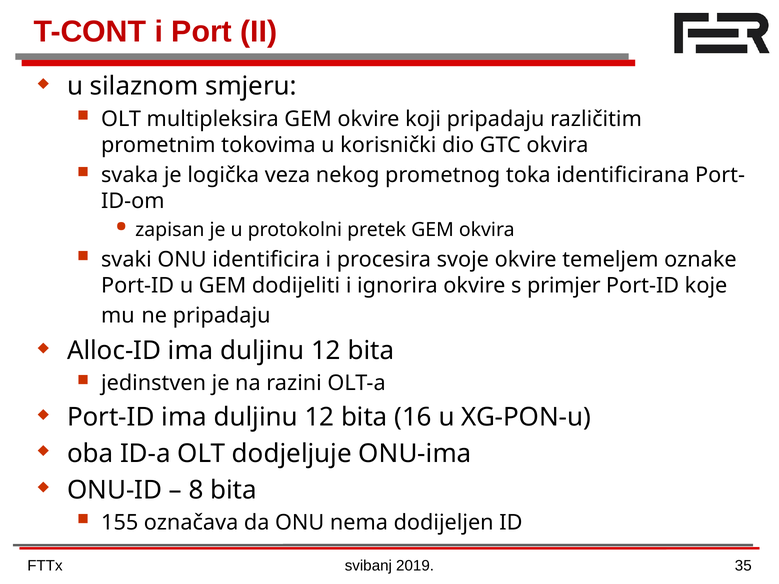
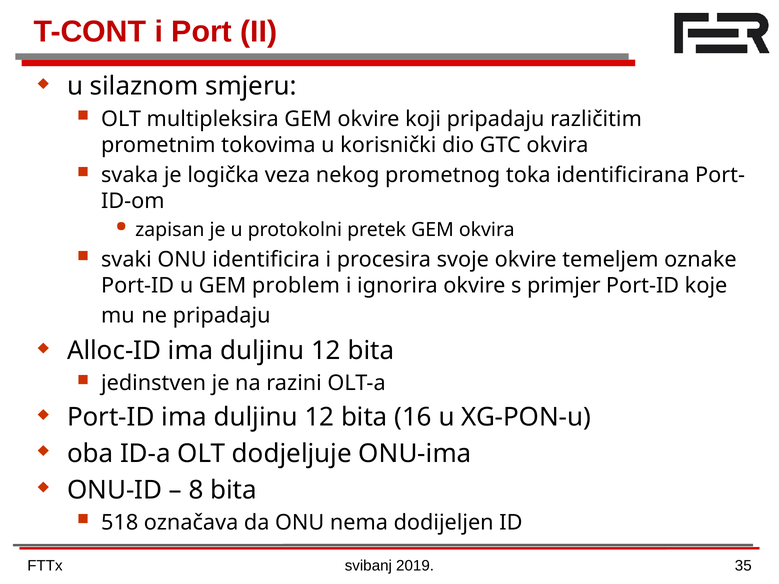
dodijeliti: dodijeliti -> problem (296, 286)
155: 155 -> 518 (120, 523)
